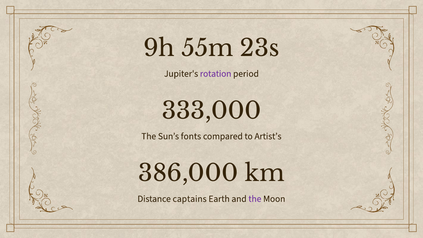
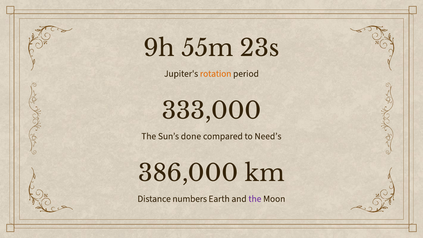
rotation colour: purple -> orange (216, 74)
fonts: fonts -> done (191, 136)
Artist’s: Artist’s -> Need’s (268, 136)
captains: captains -> numbers (190, 199)
